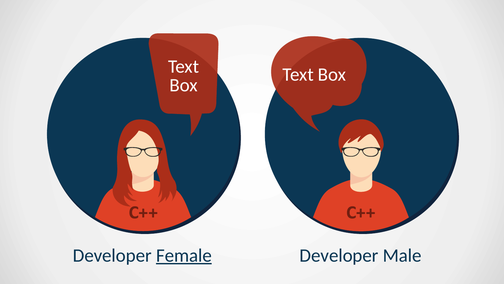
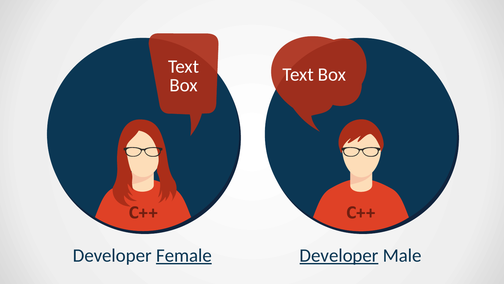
Developer underline: none -> present (339, 255)
